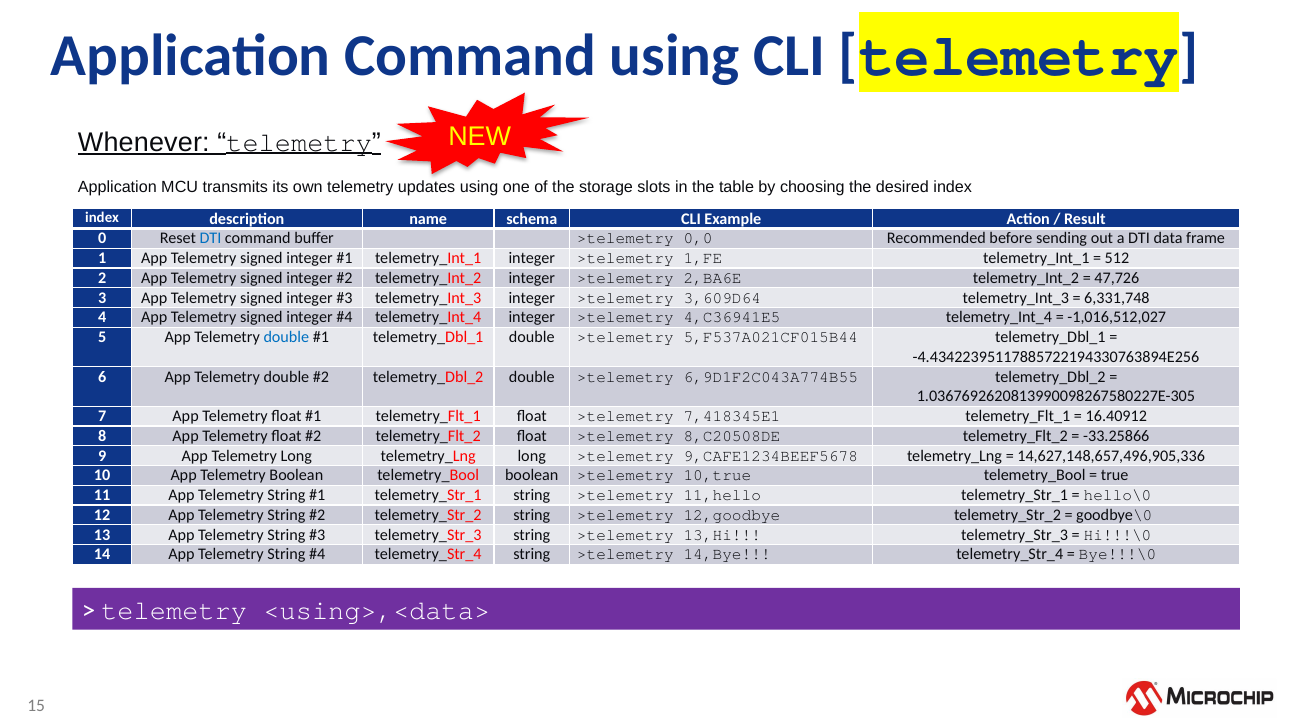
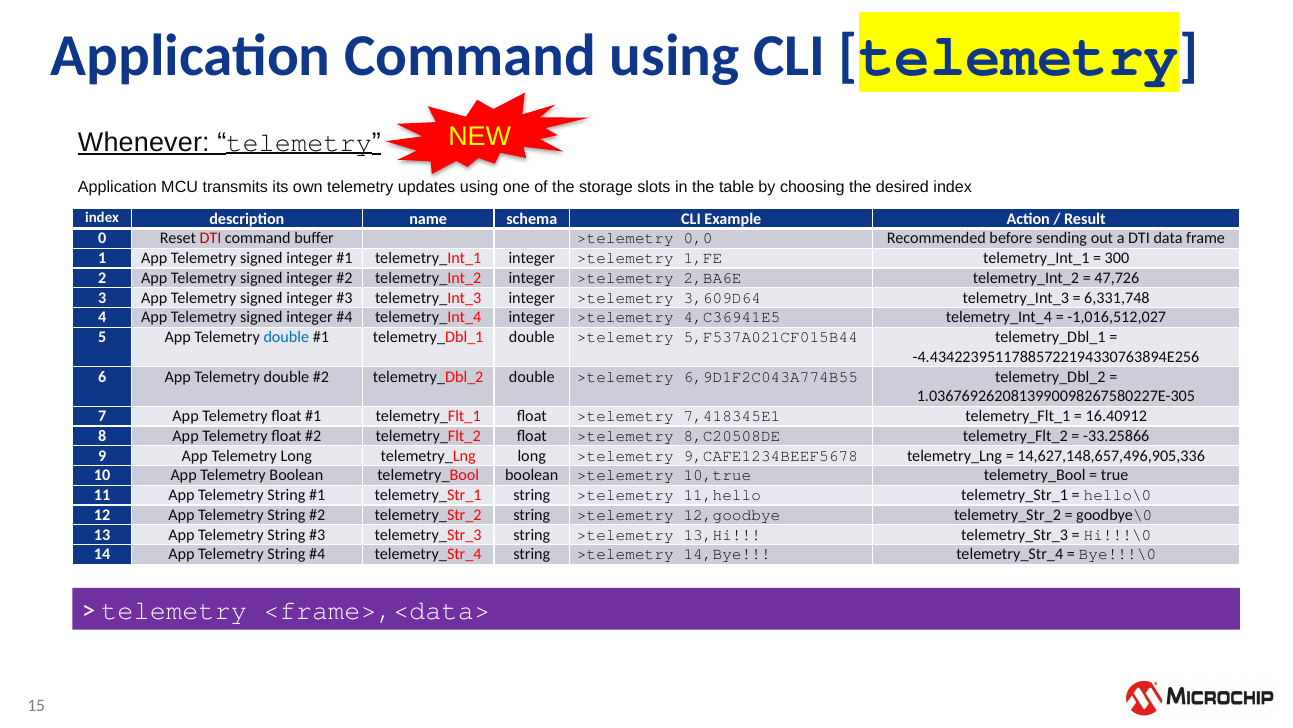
DTI colour: blue -> red (210, 238)
512: 512 -> 300 (1117, 258)
<using>,<data>: <using>,<data> -> <frame>,<data> (377, 610)
